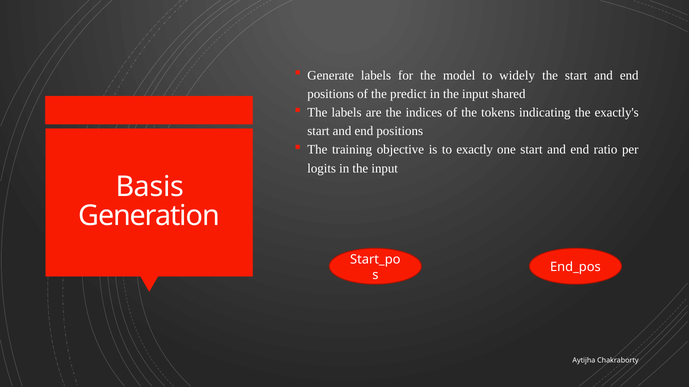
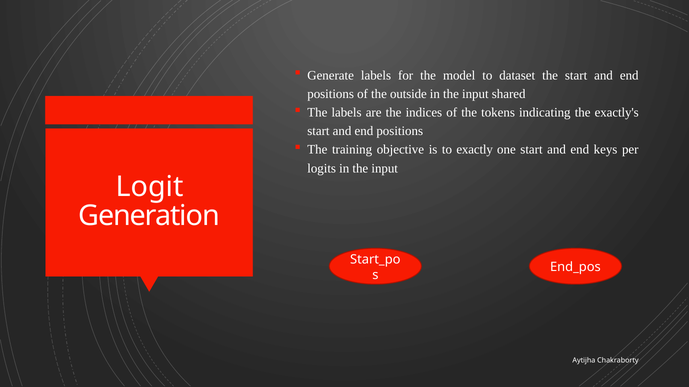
widely: widely -> dataset (517, 76)
predict: predict -> outside (408, 94)
ratio: ratio -> keys (606, 150)
Basis: Basis -> Logit (150, 187)
